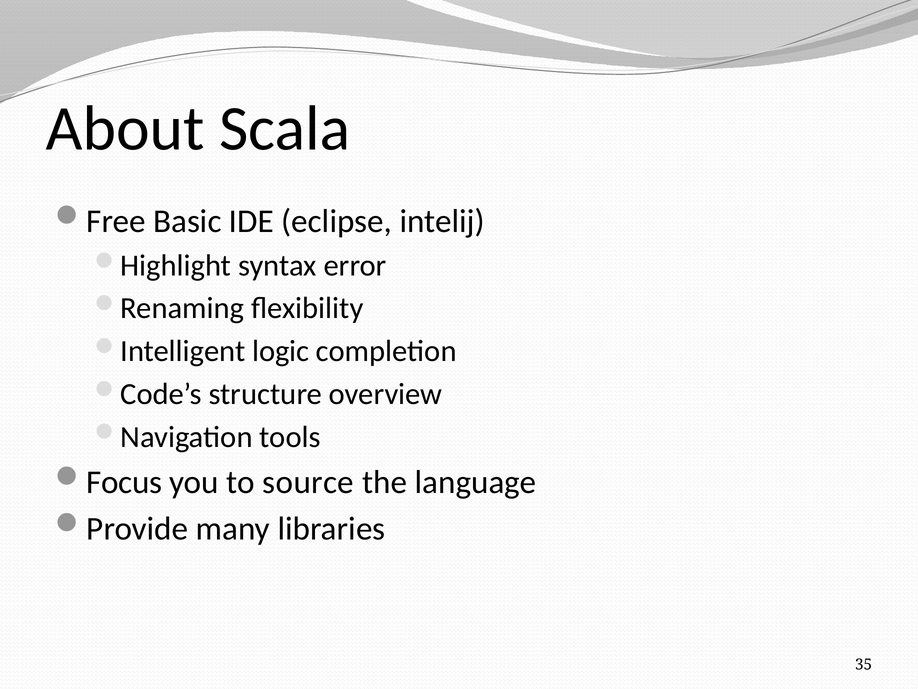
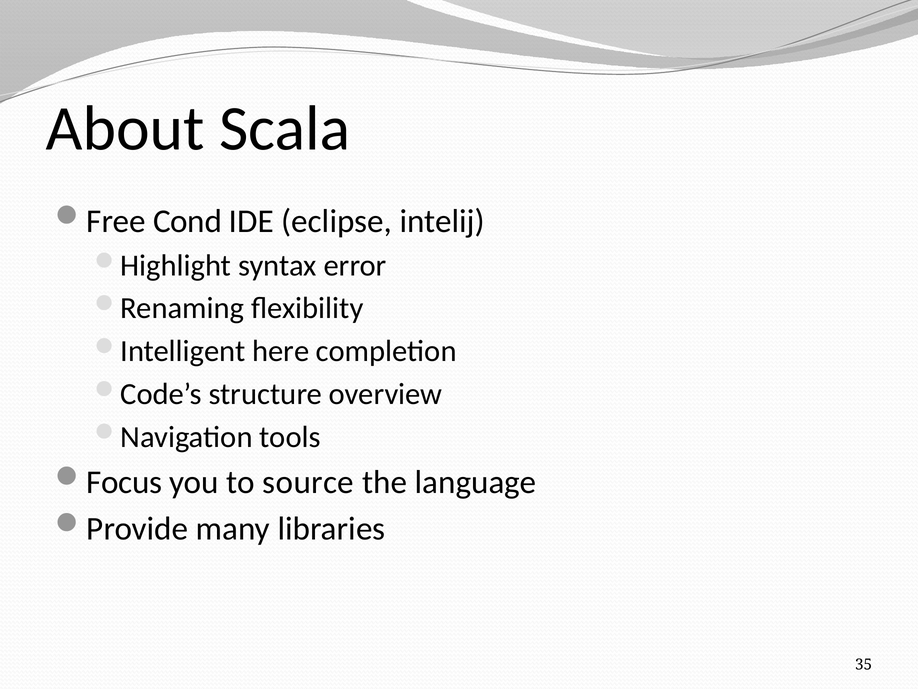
Basic: Basic -> Cond (187, 221)
logic: logic -> here (281, 351)
